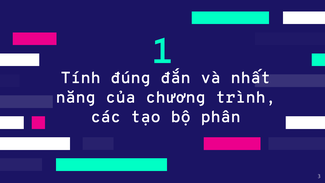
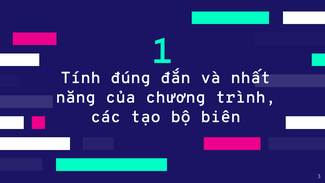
phân: phân -> biên (221, 117)
